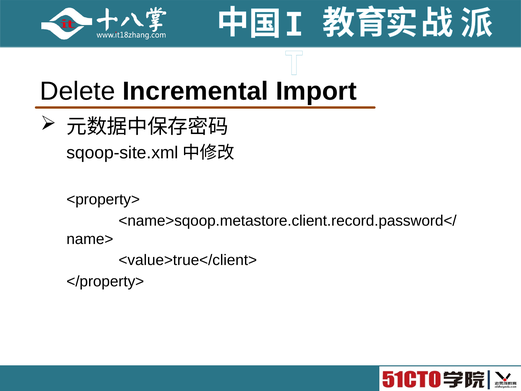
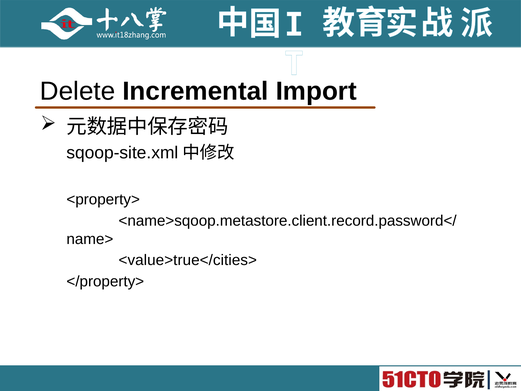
<value>true</client>: <value>true</client> -> <value>true</cities> (188, 260)
